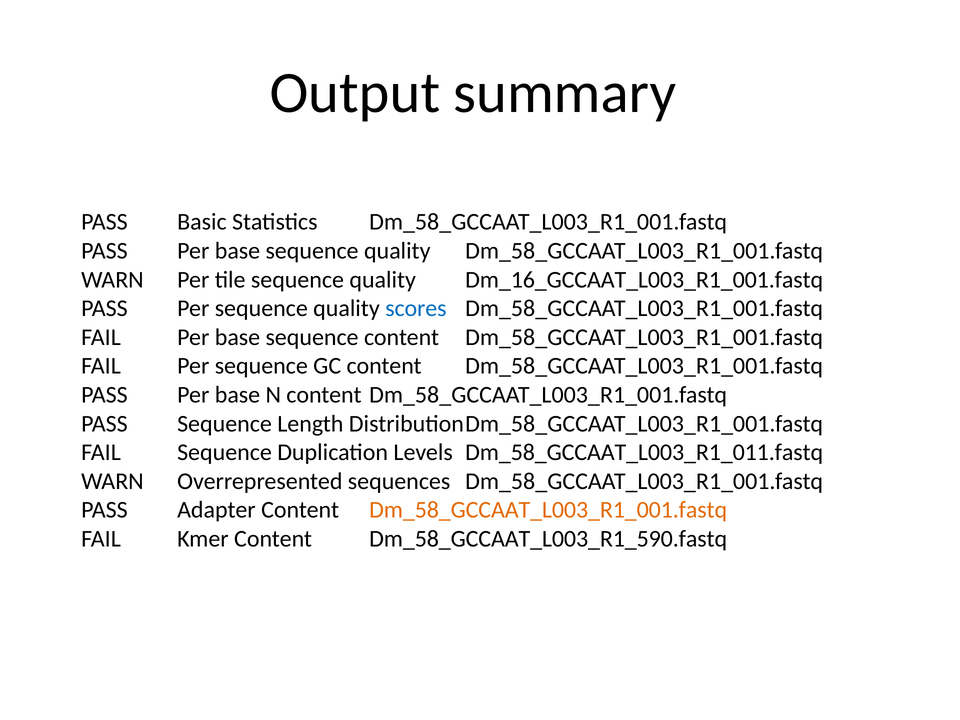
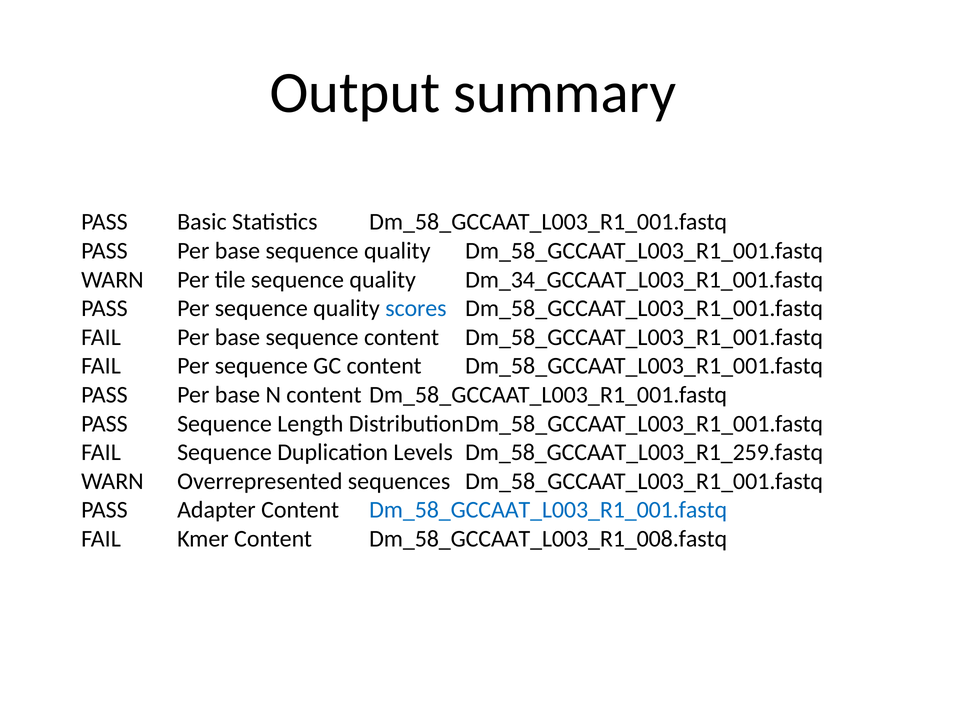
Dm_16_GCCAAT_L003_R1_001.fastq: Dm_16_GCCAAT_L003_R1_001.fastq -> Dm_34_GCCAAT_L003_R1_001.fastq (644, 280)
Dm_58_GCCAAT_L003_R1_011.fastq: Dm_58_GCCAAT_L003_R1_011.fastq -> Dm_58_GCCAAT_L003_R1_259.fastq (644, 452)
Dm_58_GCCAAT_L003_R1_001.fastq colour: orange -> blue (548, 510)
Dm_58_GCCAAT_L003_R1_590.fastq: Dm_58_GCCAAT_L003_R1_590.fastq -> Dm_58_GCCAAT_L003_R1_008.fastq (548, 539)
